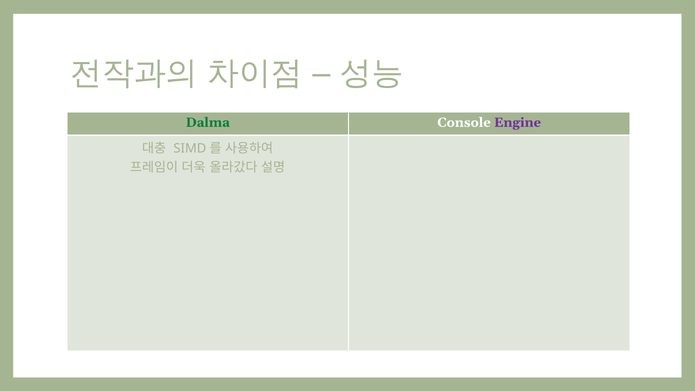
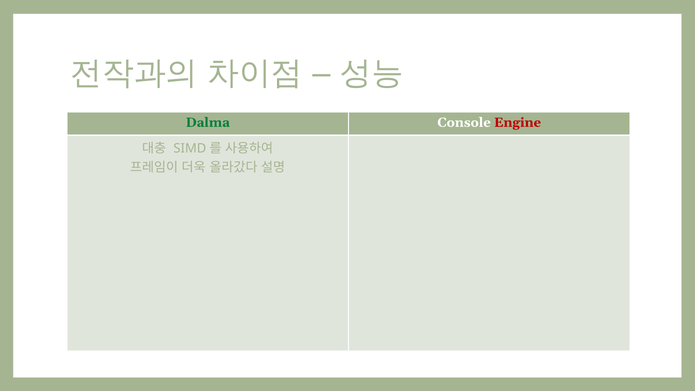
Engine colour: purple -> red (518, 122)
